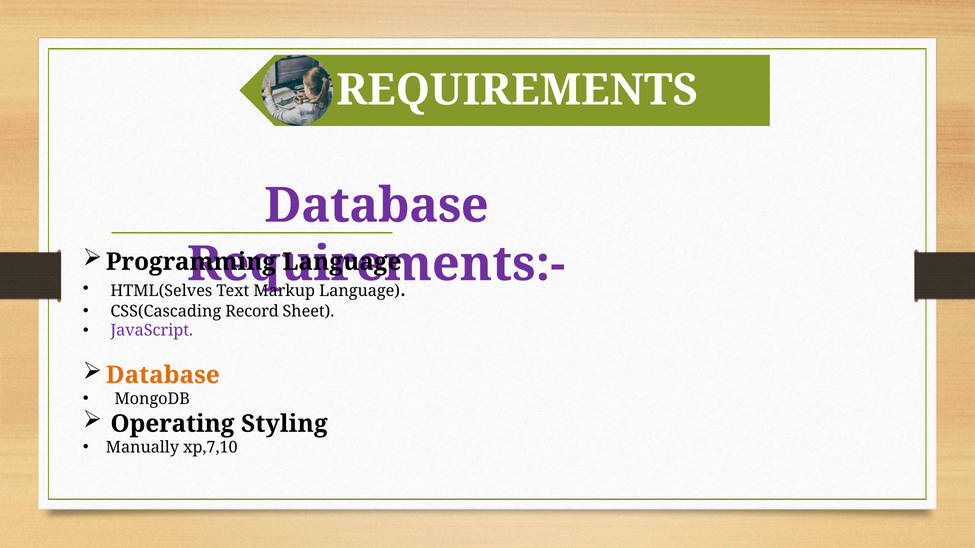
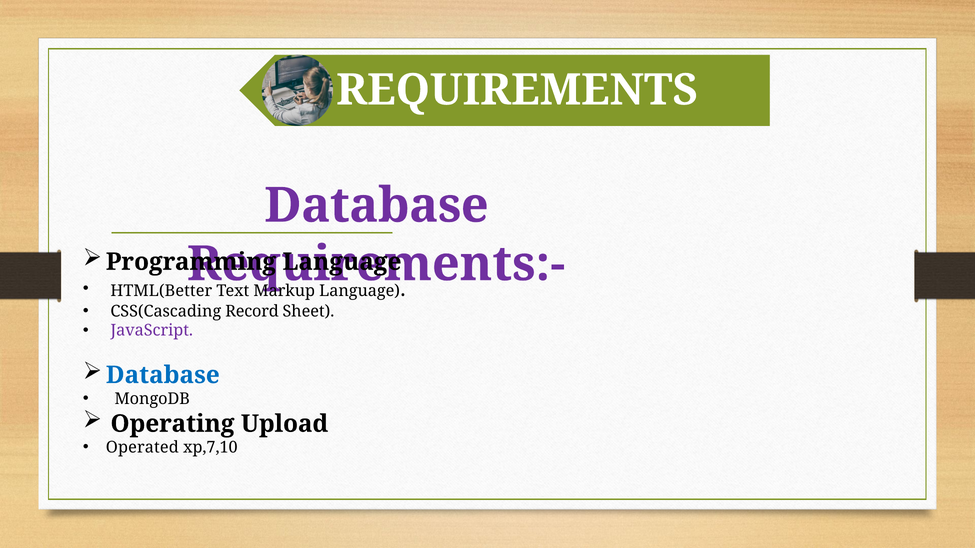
HTML(Selves: HTML(Selves -> HTML(Better (161, 291)
Database colour: orange -> blue (163, 375)
Styling: Styling -> Upload (285, 424)
Manually: Manually -> Operated (142, 448)
